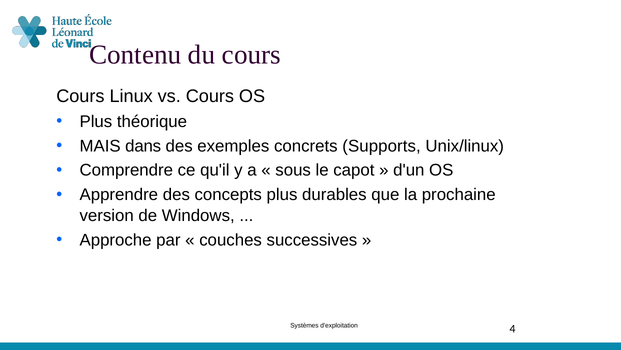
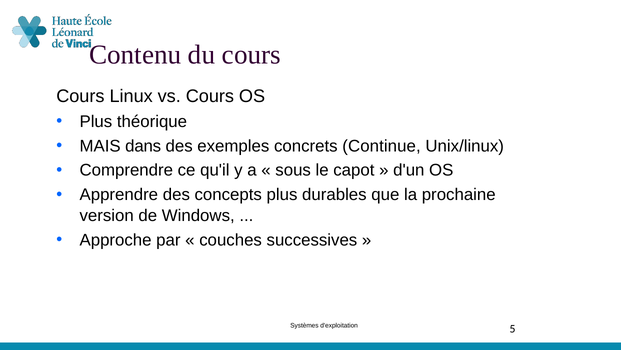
Supports: Supports -> Continue (382, 146)
4: 4 -> 5 (513, 328)
